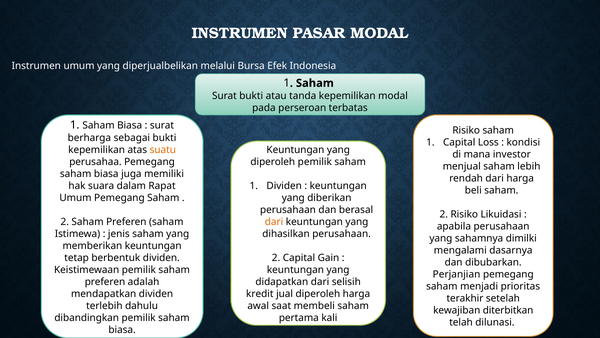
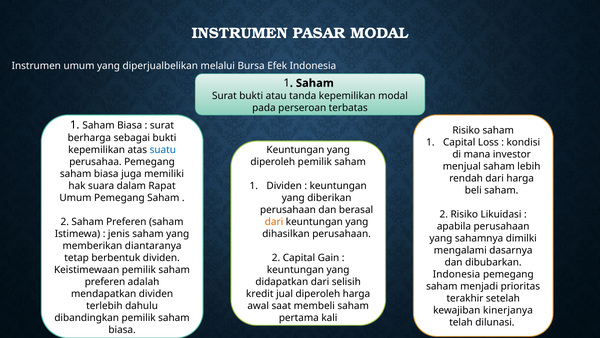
suatu colour: orange -> blue (163, 150)
memberikan keuntungan: keuntungan -> diantaranya (153, 246)
Perjanjian: Perjanjian -> Indonesia (457, 274)
diterbitkan: diterbitkan -> kinerjanya (508, 310)
